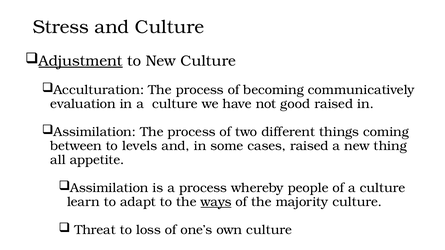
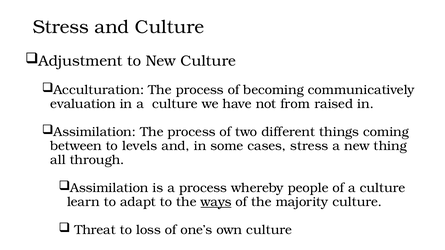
Adjustment underline: present -> none (81, 61)
good: good -> from (295, 104)
cases raised: raised -> stress (309, 146)
appetite: appetite -> through (97, 160)
